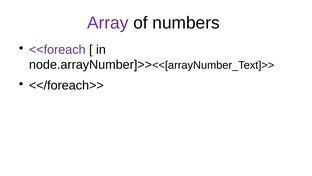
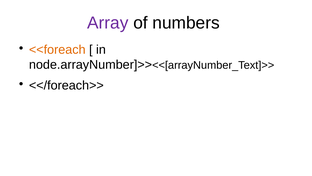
<<foreach colour: purple -> orange (57, 49)
